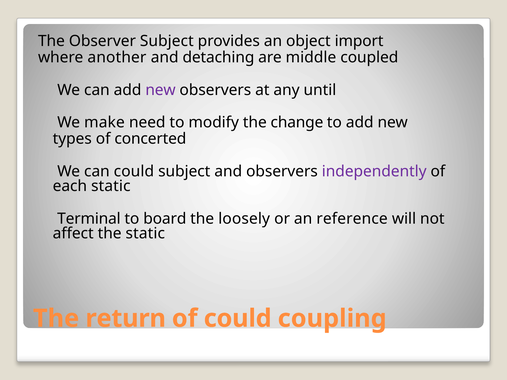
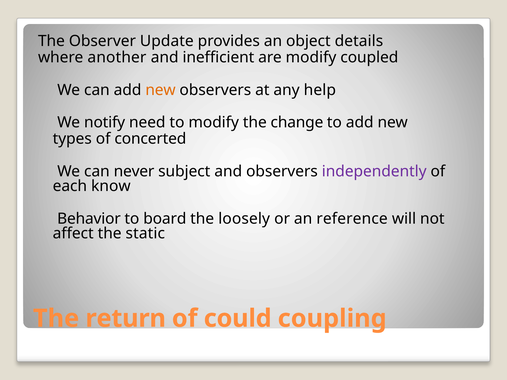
Observer Subject: Subject -> Update (167, 41)
import: import -> details (359, 41)
detaching: detaching -> inefficient (218, 58)
are middle: middle -> modify (311, 58)
new colour: purple -> orange (160, 90)
until: until -> help (320, 90)
make: make -> notify (105, 123)
can could: could -> never (134, 171)
each static: static -> know (111, 186)
Terminal: Terminal -> Behavior (89, 219)
